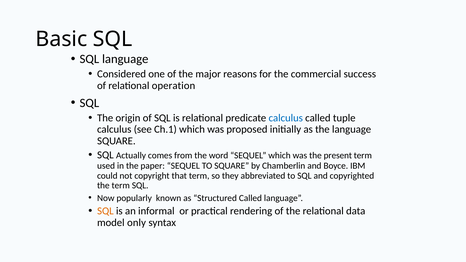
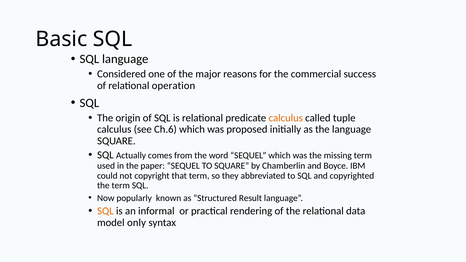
calculus colour: blue -> orange (286, 118)
Ch.1: Ch.1 -> Ch.6 (165, 130)
present: present -> missing (338, 155)
Structured Called: Called -> Result (250, 198)
